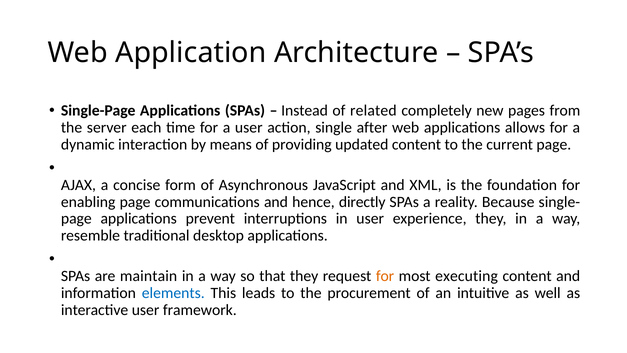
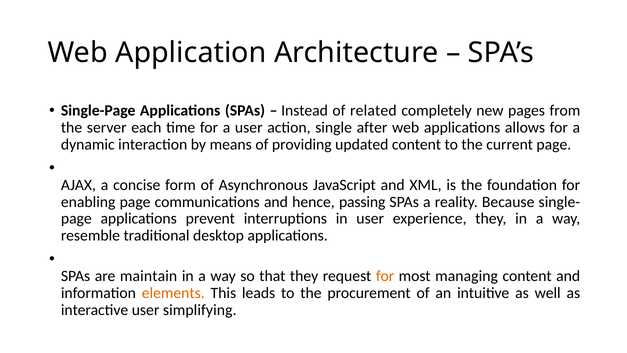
directly: directly -> passing (362, 202)
executing: executing -> managing (467, 276)
elements colour: blue -> orange (173, 293)
framework: framework -> simplifying (200, 310)
